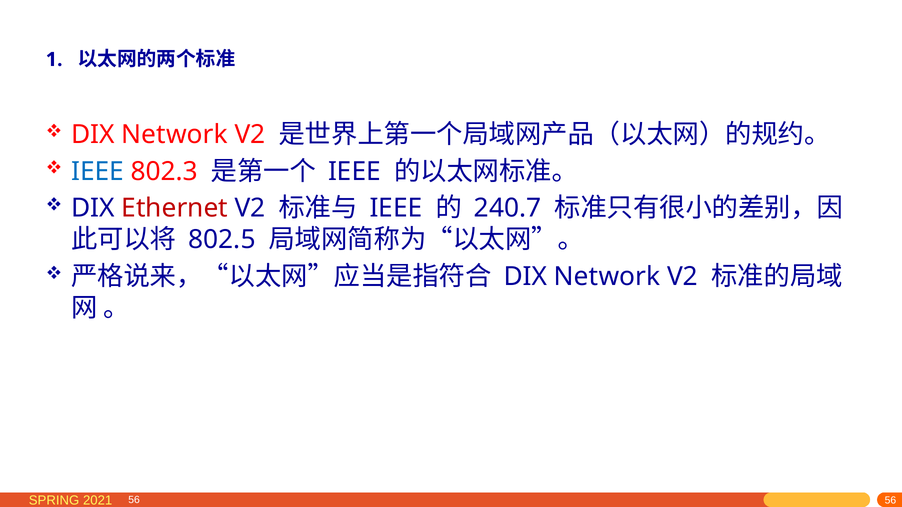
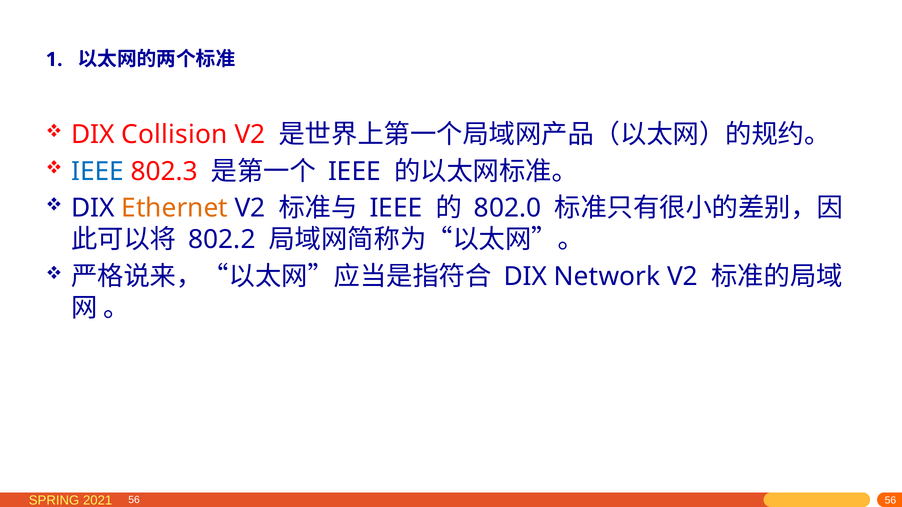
Network: Network -> Collision (175, 135)
Ethernet colour: red -> orange (175, 208)
240.7: 240.7 -> 802.0 (508, 208)
802.5: 802.5 -> 802.2 (222, 240)
